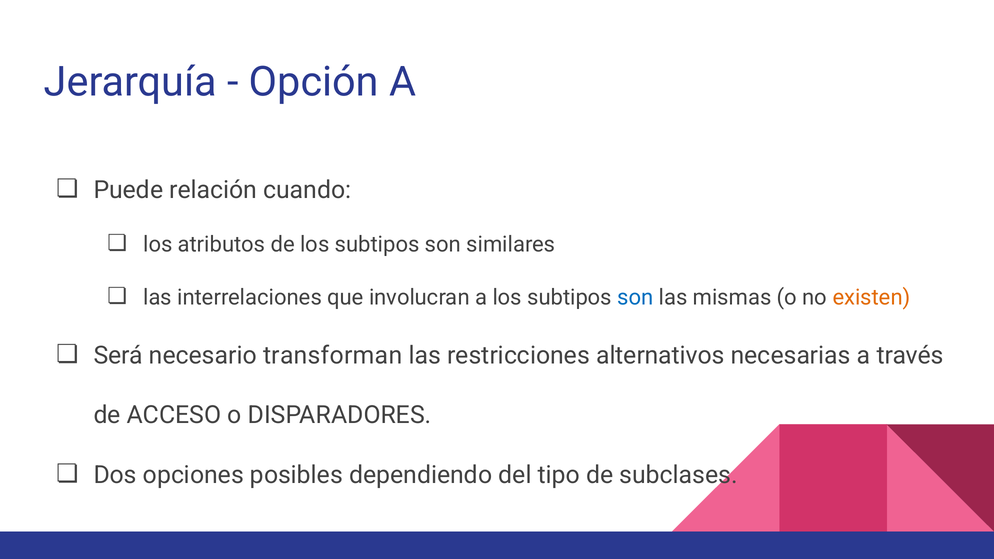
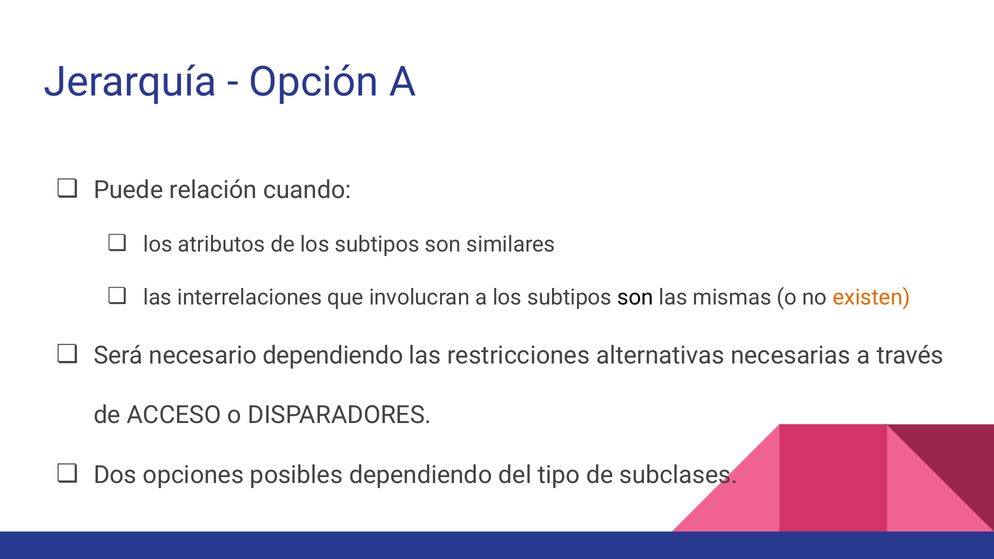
son colour: blue -> black (635, 298)
necesario transforman: transforman -> dependiendo (333, 356)
alternativos: alternativos -> alternativas (660, 356)
